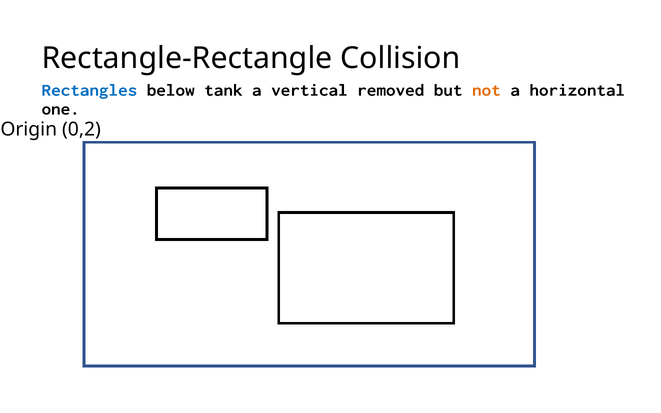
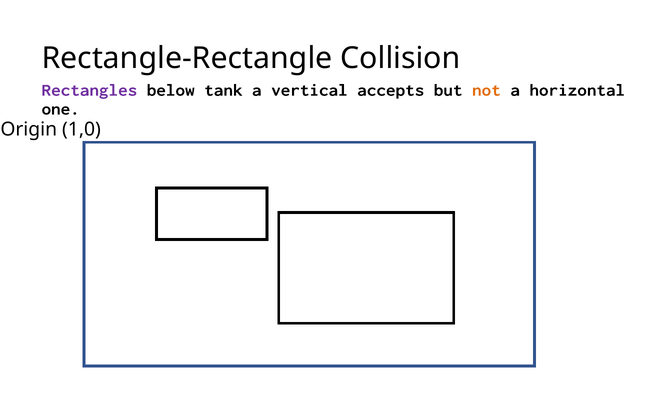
Rectangles colour: blue -> purple (89, 90)
removed: removed -> accepts (391, 90)
0,2: 0,2 -> 1,0 (81, 129)
